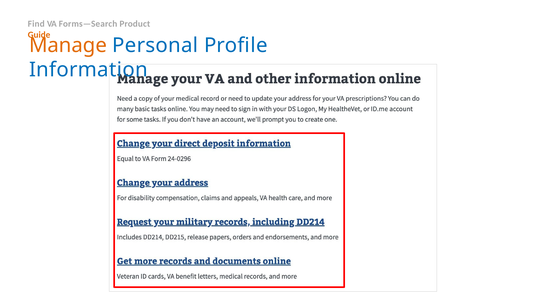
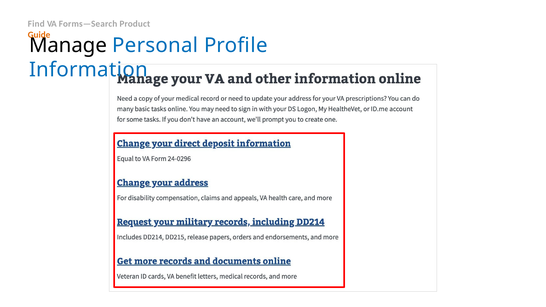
Manage colour: orange -> black (68, 45)
